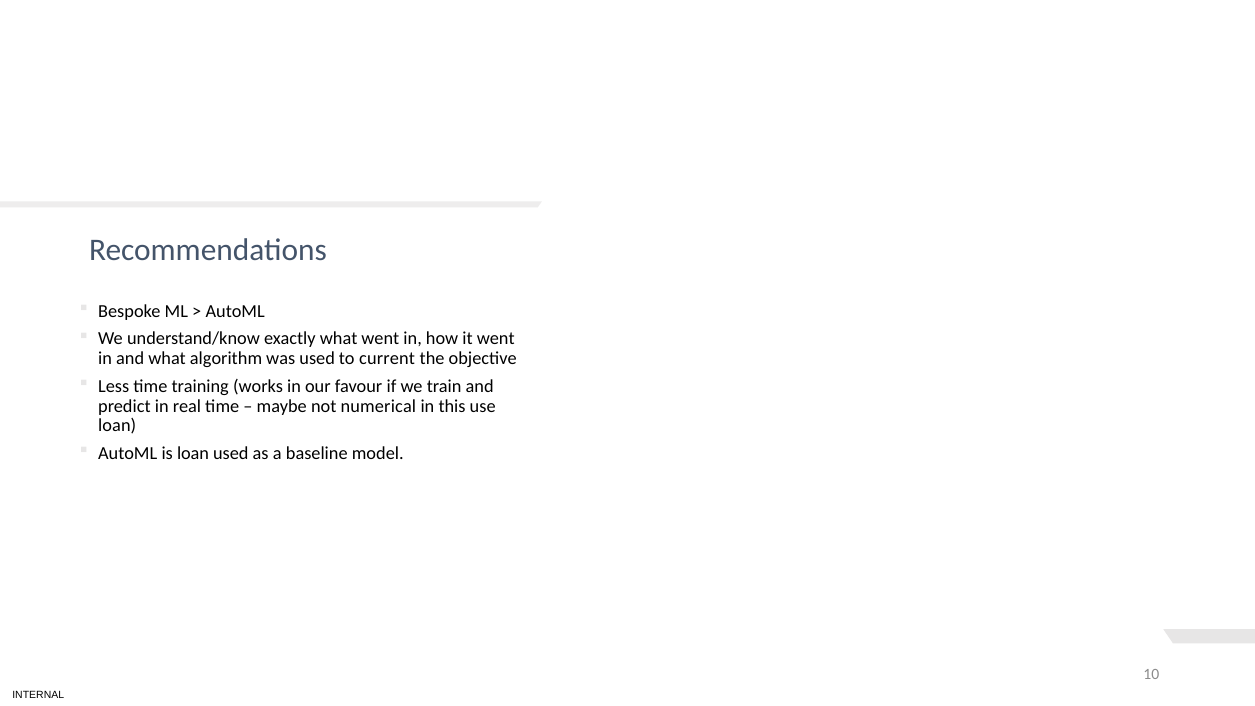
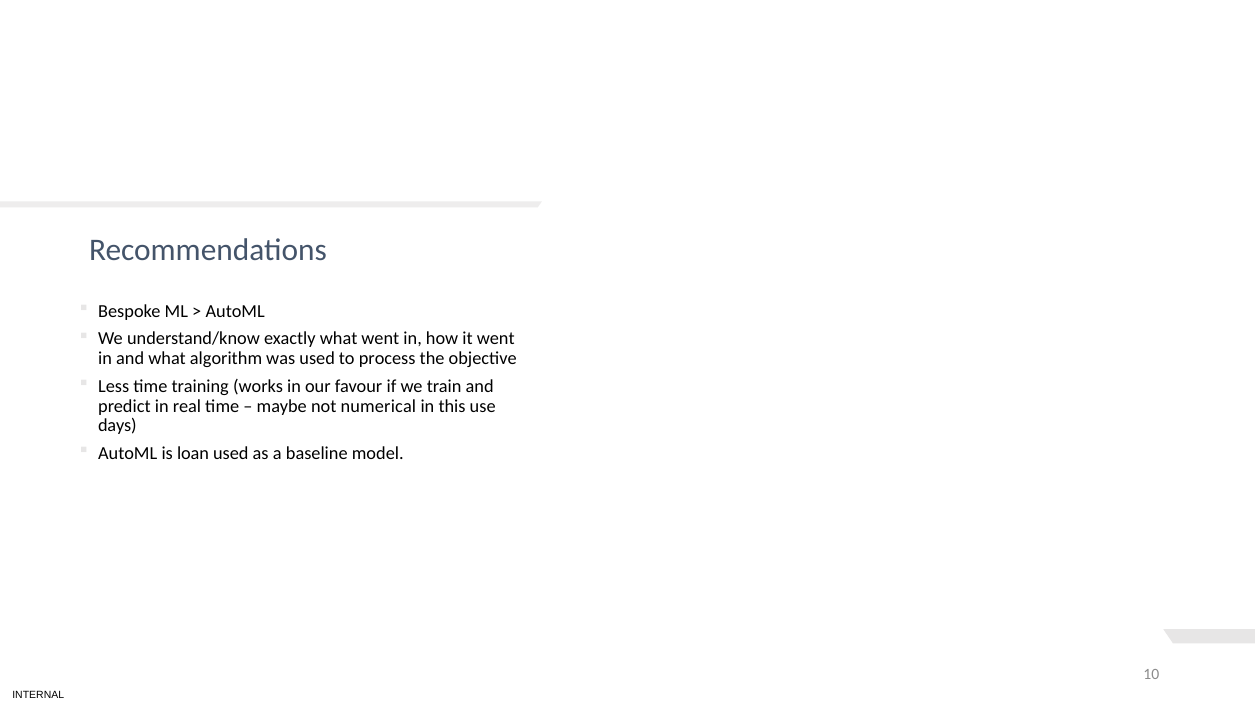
current: current -> process (387, 359)
loan: loan -> days (117, 426)
